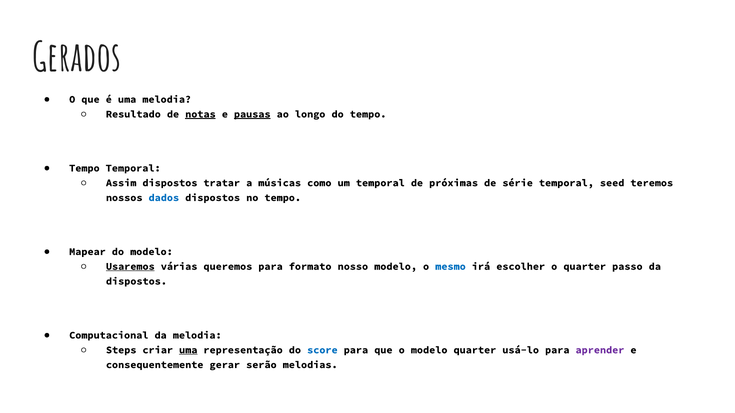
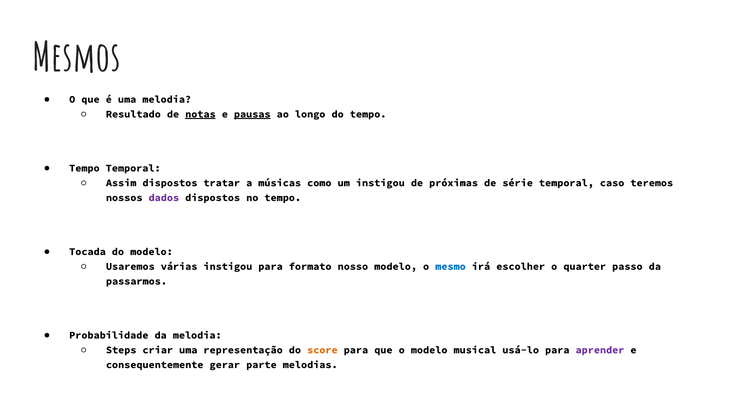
Gerados: Gerados -> Mesmos (77, 58)
um temporal: temporal -> instigou (380, 183)
seed: seed -> caso (612, 183)
dados colour: blue -> purple (164, 198)
Mapear: Mapear -> Tocada (87, 252)
Usaremos underline: present -> none (130, 267)
várias queremos: queremos -> instigou (228, 267)
dispostos: dispostos -> passarmos (136, 281)
Computacional: Computacional -> Probabilidade (109, 336)
uma underline: present -> none (188, 350)
score colour: blue -> orange (322, 350)
modelo quarter: quarter -> musical (475, 350)
serão: serão -> parte (261, 365)
